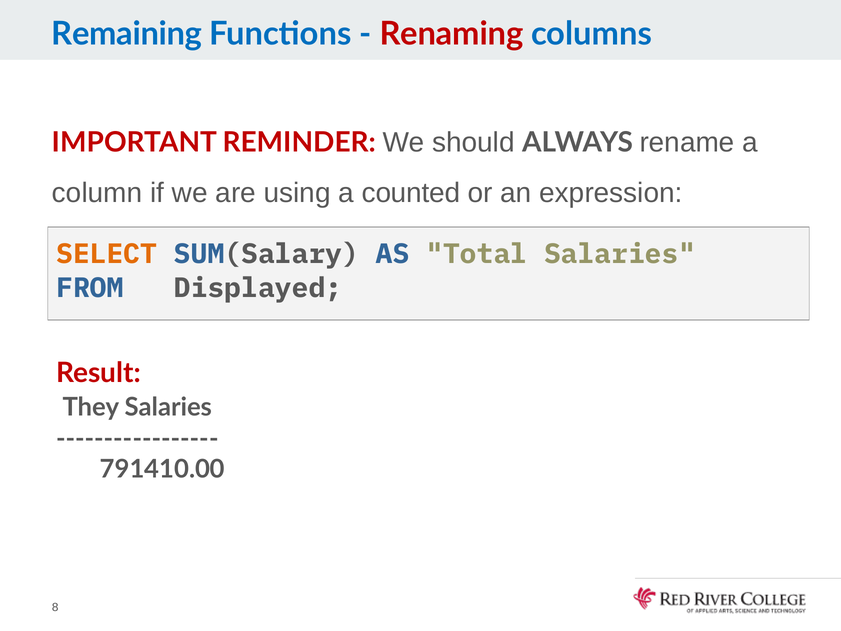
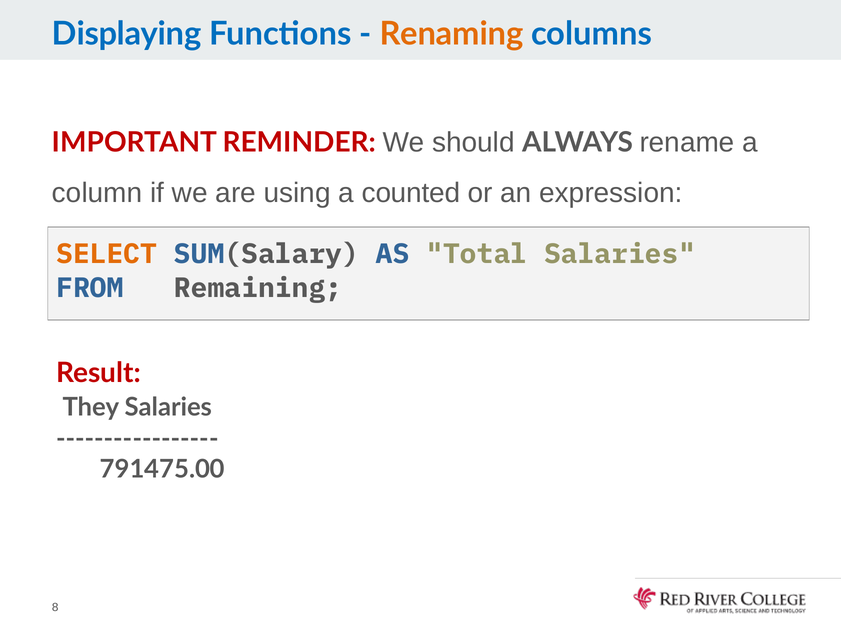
Remaining: Remaining -> Displaying (127, 34)
Renaming colour: red -> orange (451, 34)
Displayed: Displayed -> Remaining (258, 288)
791410.00: 791410.00 -> 791475.00 (162, 469)
